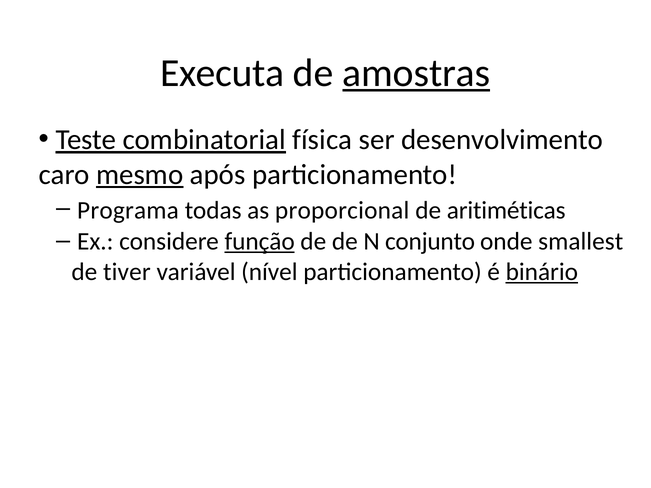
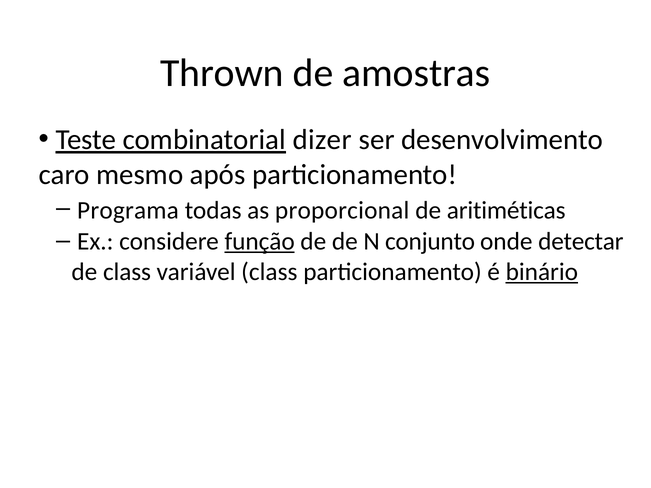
Executa: Executa -> Thrown (222, 73)
amostras underline: present -> none (416, 73)
física: física -> dizer (322, 140)
mesmo underline: present -> none (140, 175)
smallest: smallest -> detectar (581, 242)
de tiver: tiver -> class (127, 272)
variável nível: nível -> class (269, 272)
